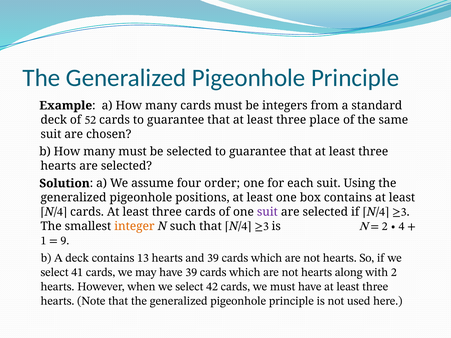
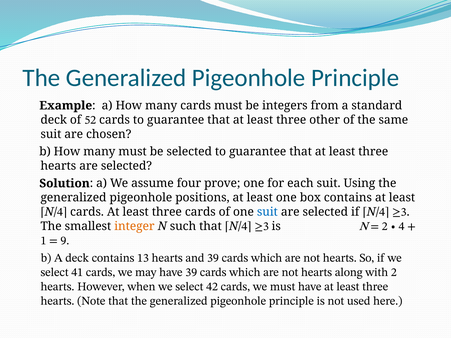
place: place -> other (325, 120)
order: order -> prove (222, 184)
suit colour: purple -> blue (267, 212)
